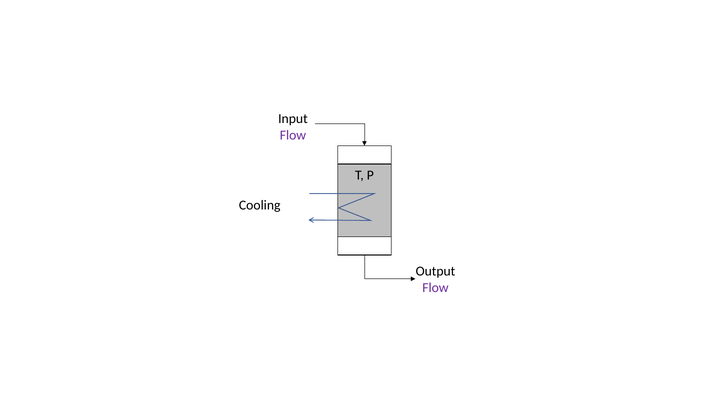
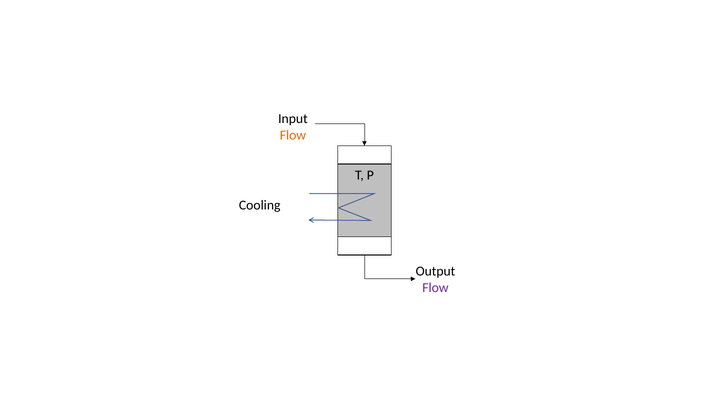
Flow colour: purple -> orange (293, 135)
